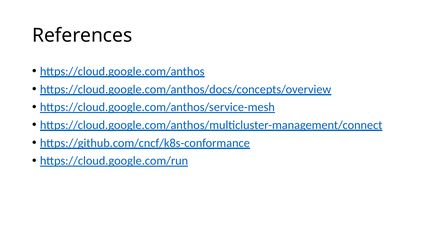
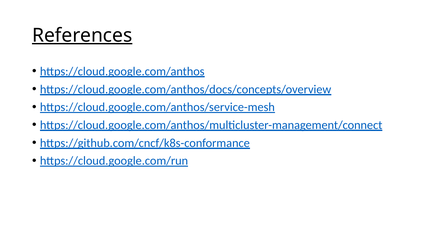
References underline: none -> present (82, 35)
